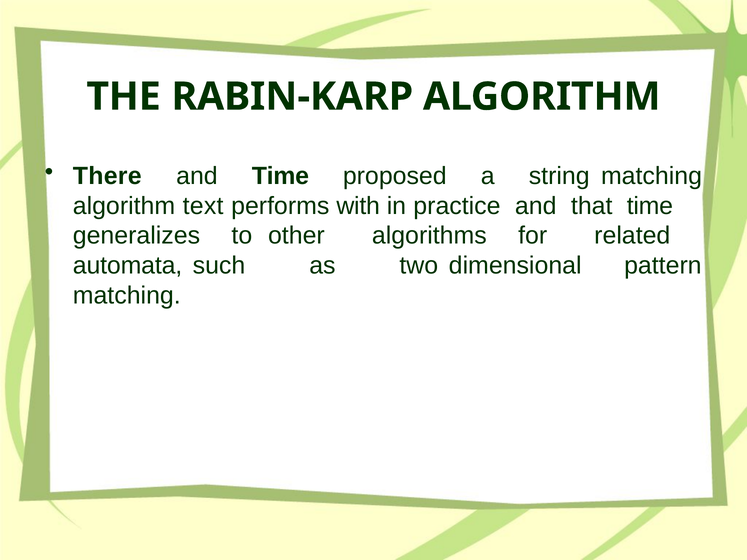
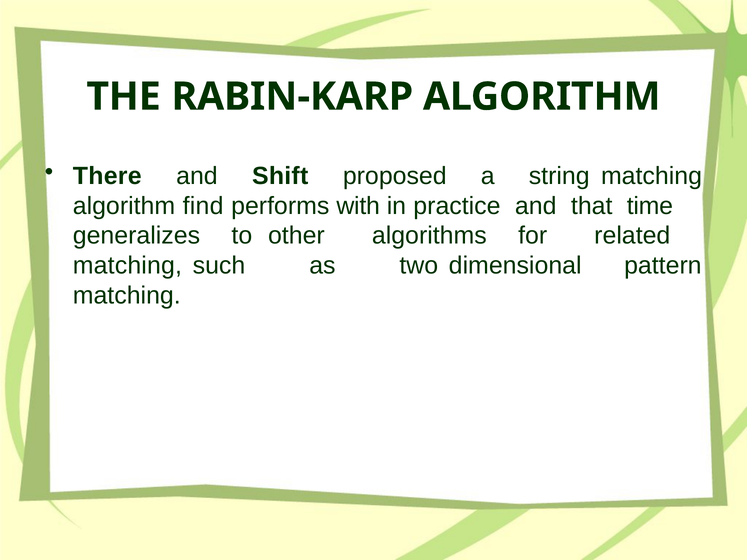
and Time: Time -> Shift (280, 176)
text: text -> find (203, 206)
automata: automata -> matching (127, 266)
